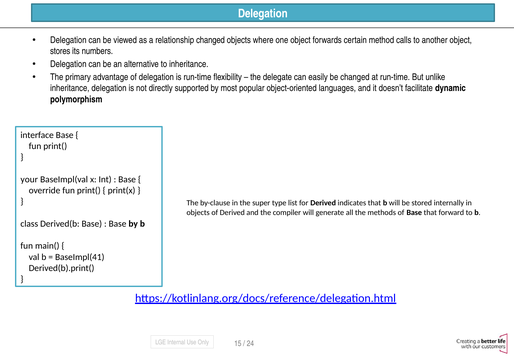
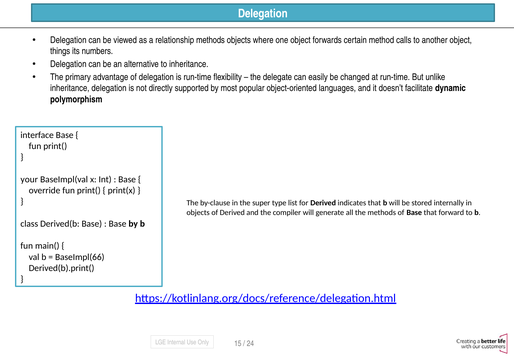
relationship changed: changed -> methods (210, 40)
stores: stores -> things (60, 51)
BaseImpl(41: BaseImpl(41 -> BaseImpl(66 (80, 257)
